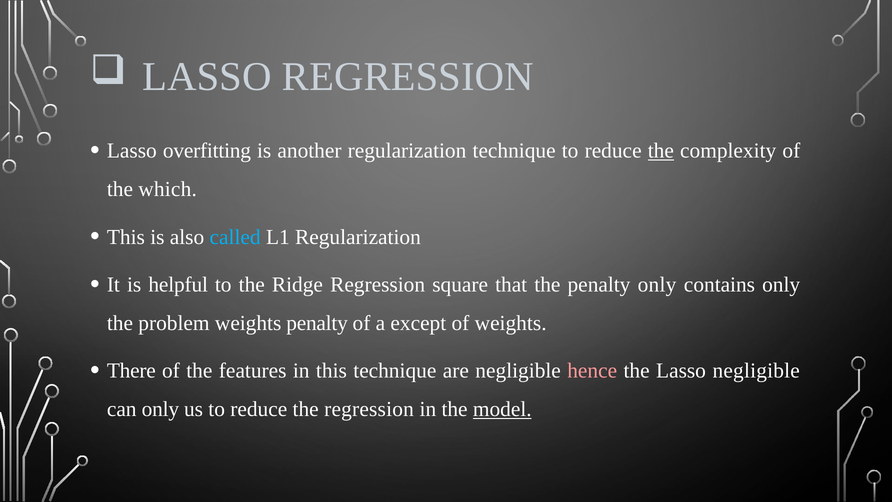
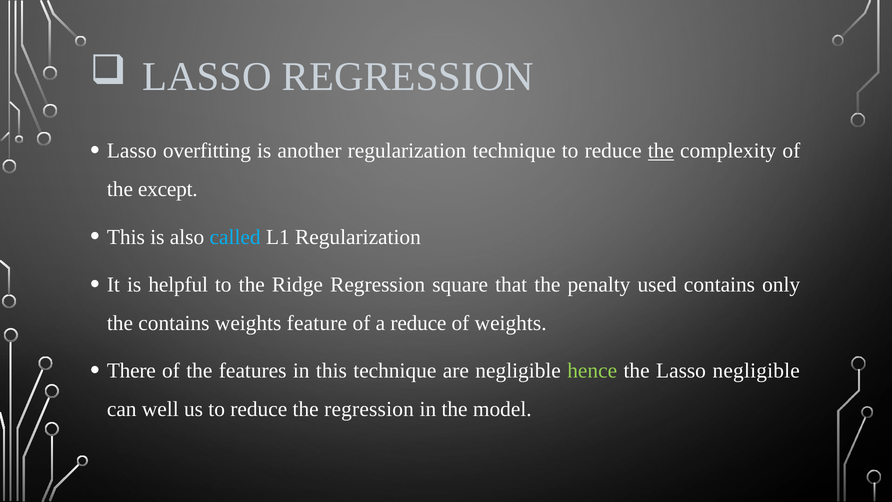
which: which -> except (168, 189)
penalty only: only -> used (657, 285)
the problem: problem -> contains (174, 323)
weights penalty: penalty -> feature (317, 323)
a except: except -> reduce (418, 323)
hence colour: pink -> light green (592, 371)
can only: only -> well (160, 409)
model underline: present -> none (502, 409)
